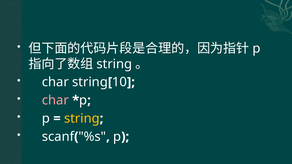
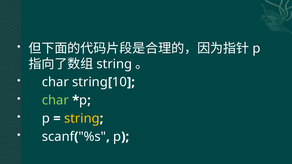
char colour: pink -> light green (55, 100)
